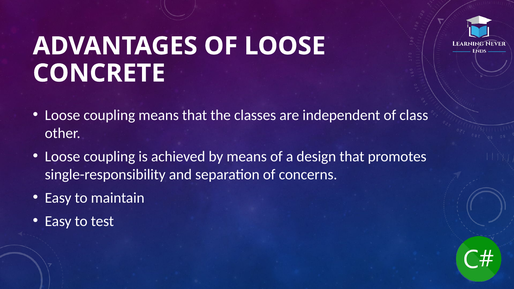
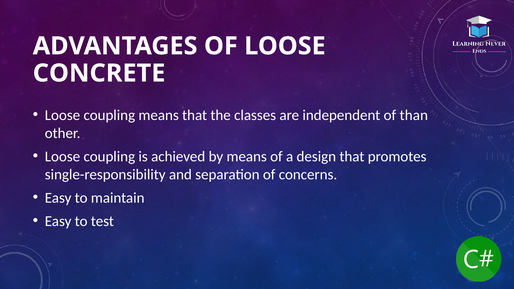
class: class -> than (414, 115)
